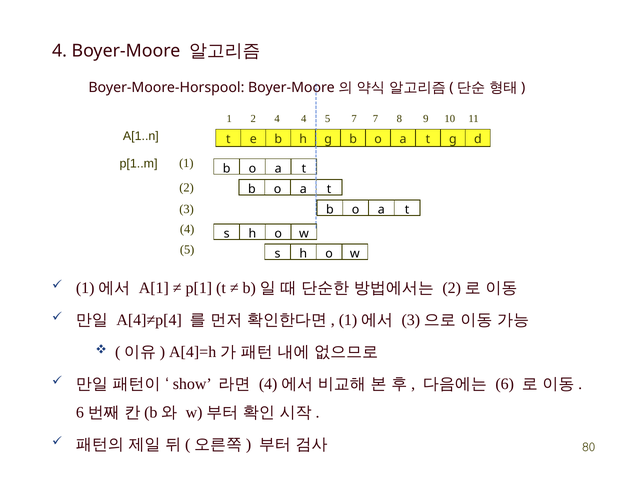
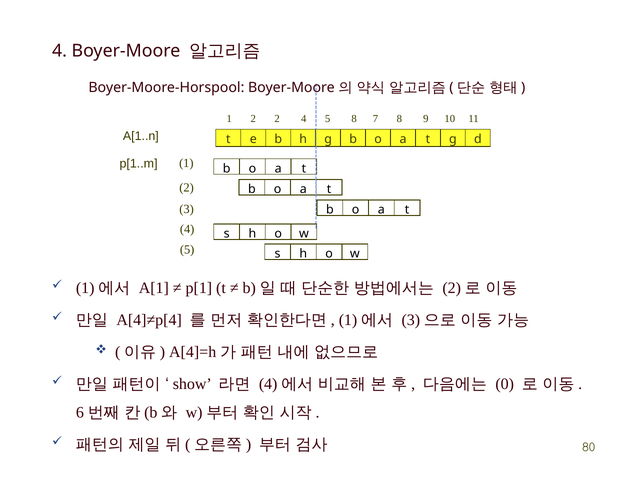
2 4: 4 -> 2 (277, 119)
5 7: 7 -> 8 (354, 119)
6: 6 -> 0 (505, 384)
